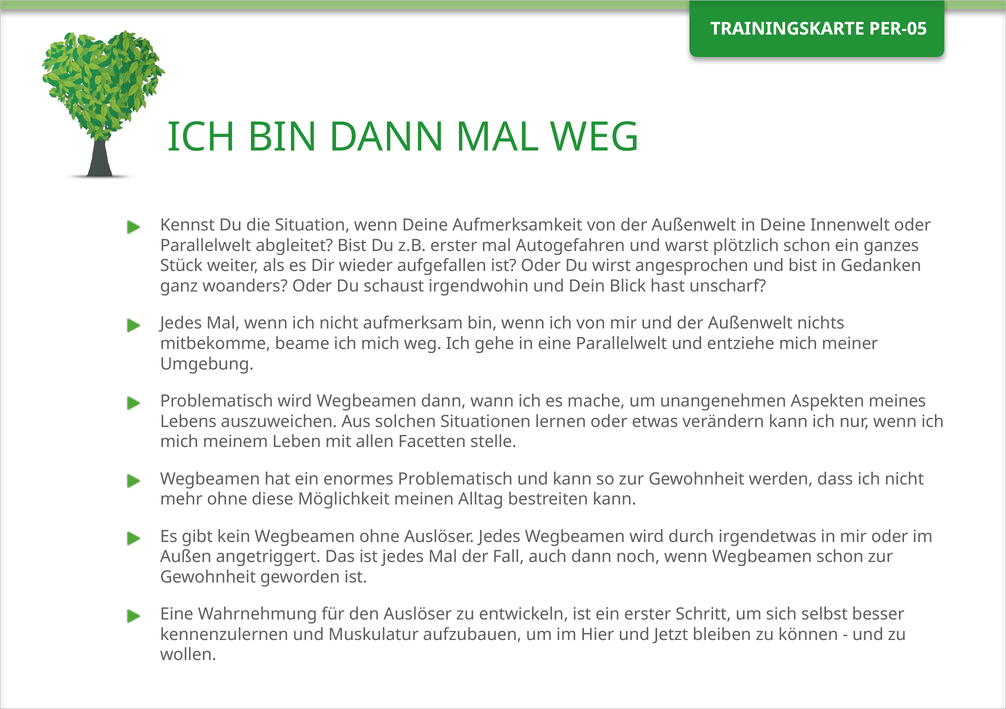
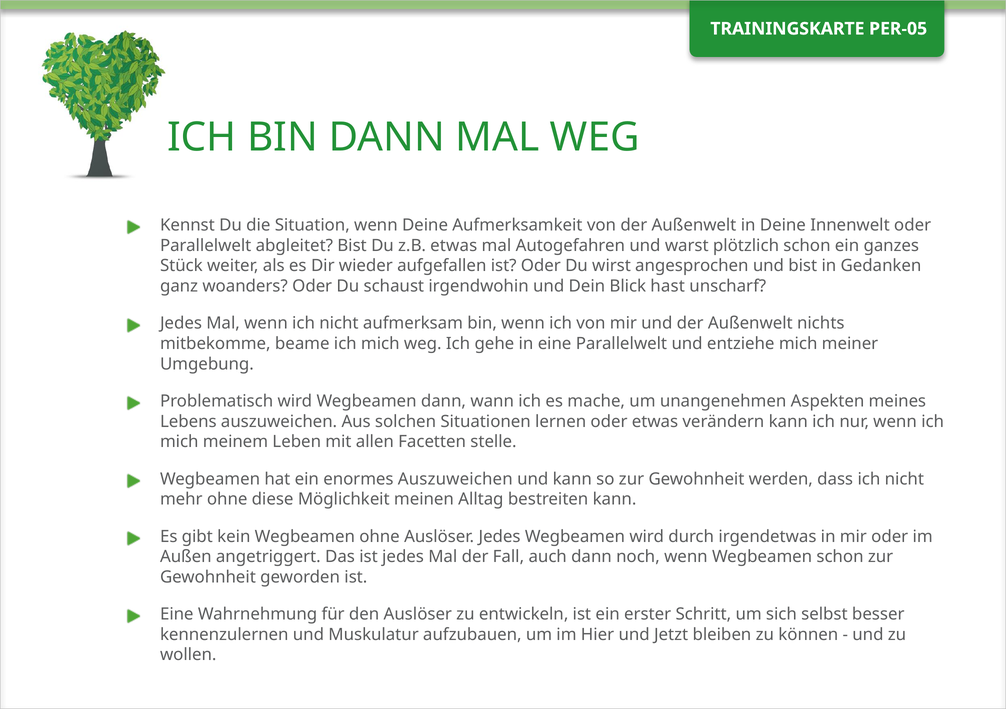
z.B erster: erster -> etwas (454, 246)
enormes Problematisch: Problematisch -> Auszuweichen (455, 479)
